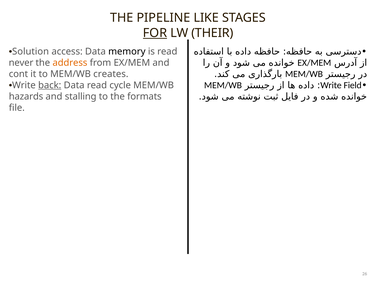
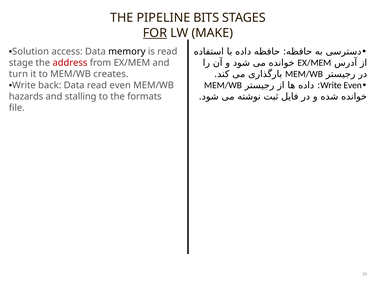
LIKE: LIKE -> BITS (206, 18)
THEIR: THEIR -> MAKE (212, 33)
never: never -> stage (21, 63)
address colour: orange -> red (70, 63)
cont: cont -> turn (18, 74)
back underline: present -> none (50, 85)
read cycle: cycle -> even (120, 85)
Write Field: Field -> Even (353, 85)
